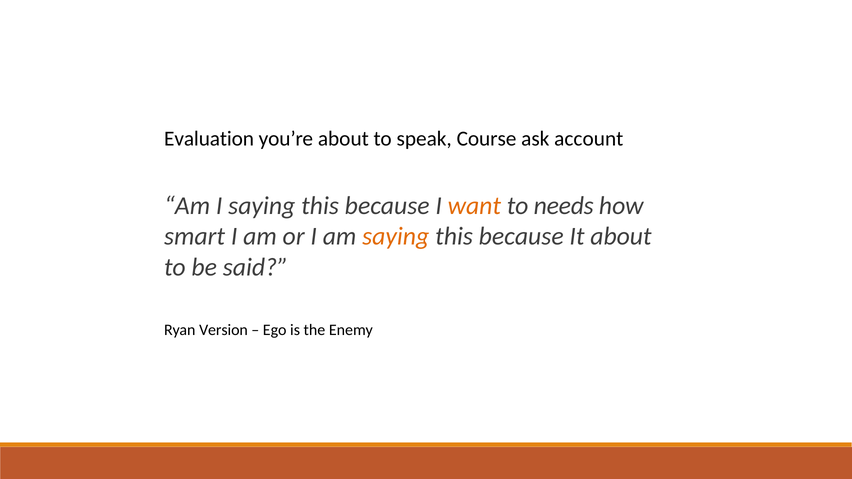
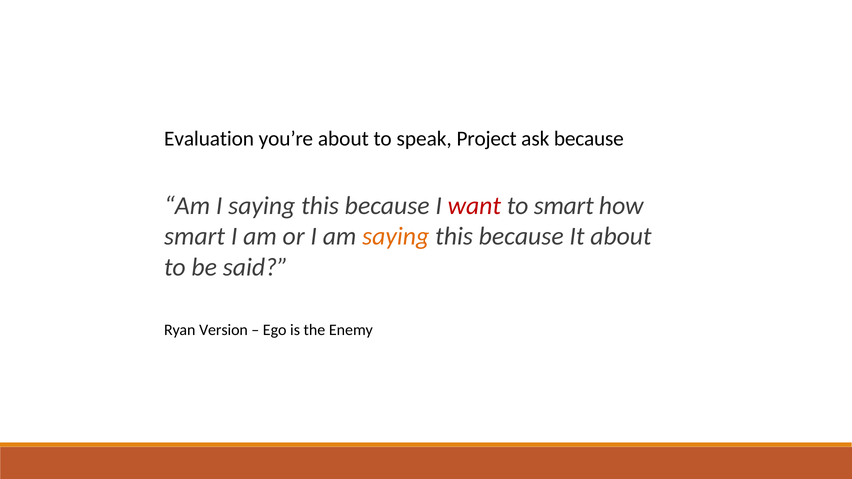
Course: Course -> Project (487, 139)
ask account: account -> because (589, 139)
want colour: orange -> red (474, 206)
to needs: needs -> smart (564, 206)
